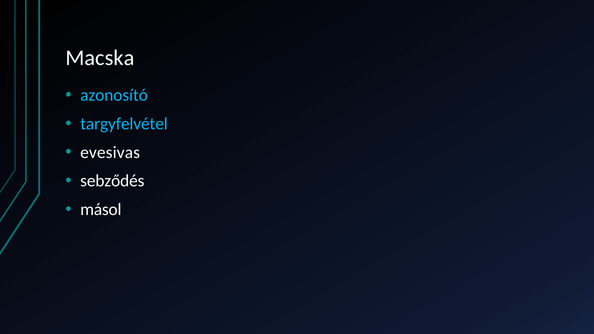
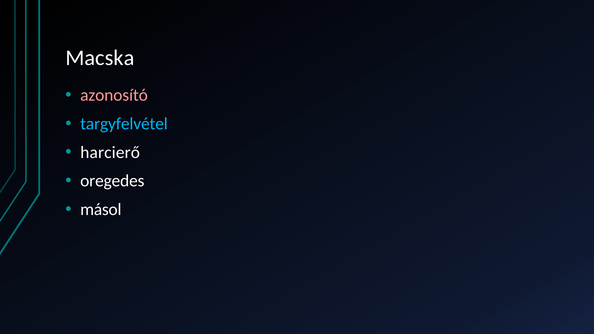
azonosító colour: light blue -> pink (114, 95)
evesivas: evesivas -> harcierő (110, 152)
sebződés: sebződés -> oregedes (112, 181)
